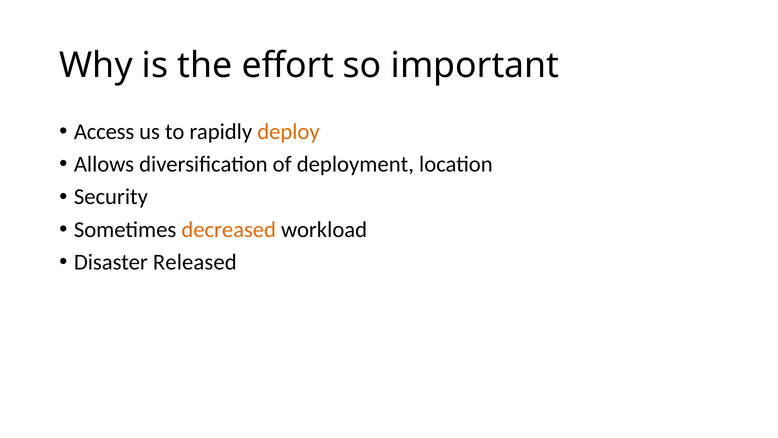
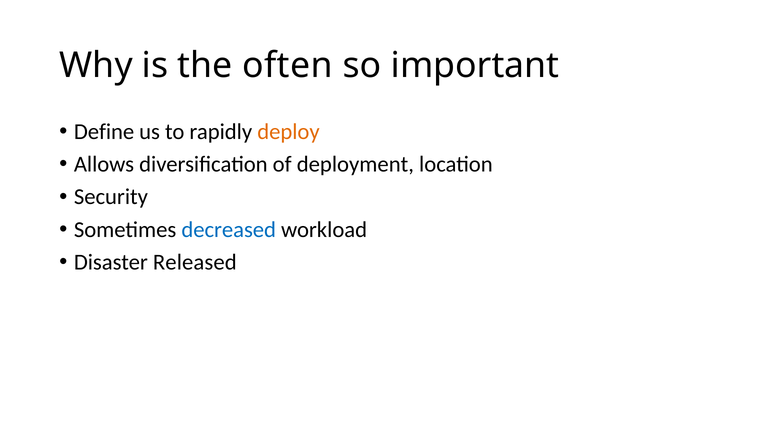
effort: effort -> often (288, 65)
Access: Access -> Define (104, 132)
decreased colour: orange -> blue (229, 229)
